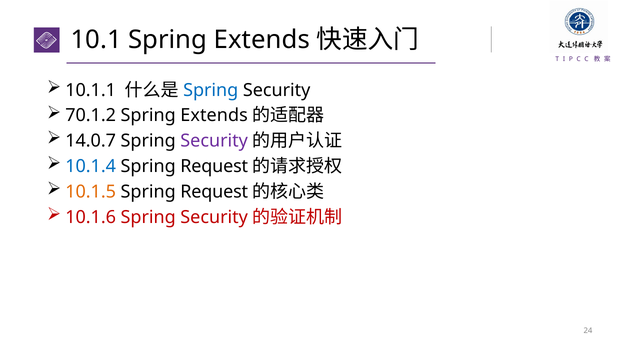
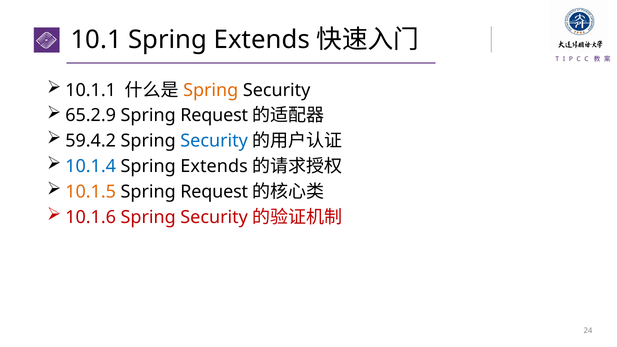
Spring colour: blue -> orange (211, 90)
70.1.2: 70.1.2 -> 65.2.9 (91, 116)
Extends: Extends -> Request (214, 116)
14.0.7: 14.0.7 -> 59.4.2 (91, 141)
Security colour: purple -> blue (214, 141)
Request: Request -> Extends (214, 166)
